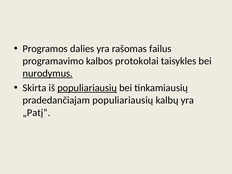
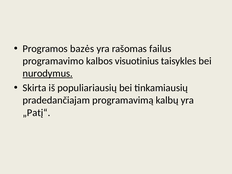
dalies: dalies -> bazės (82, 49)
protokolai: protokolai -> visuotinius (137, 61)
populiariausių underline: present -> none (87, 88)
pradedančiajam populiariausių: populiariausių -> programavimą (123, 100)
